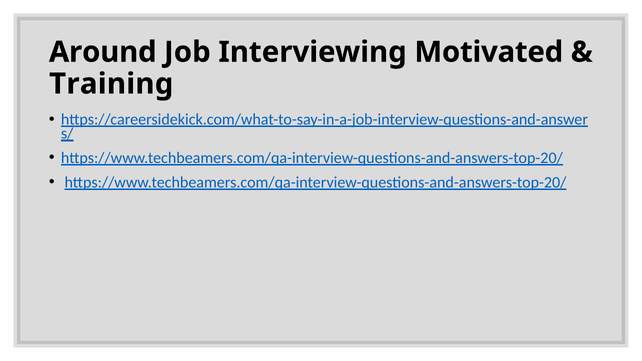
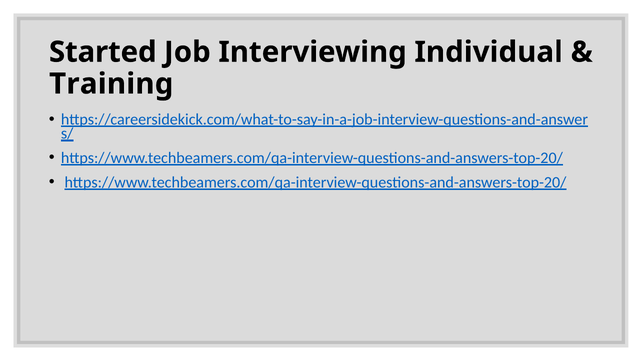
Around: Around -> Started (103, 52)
Motivated: Motivated -> Individual (489, 52)
